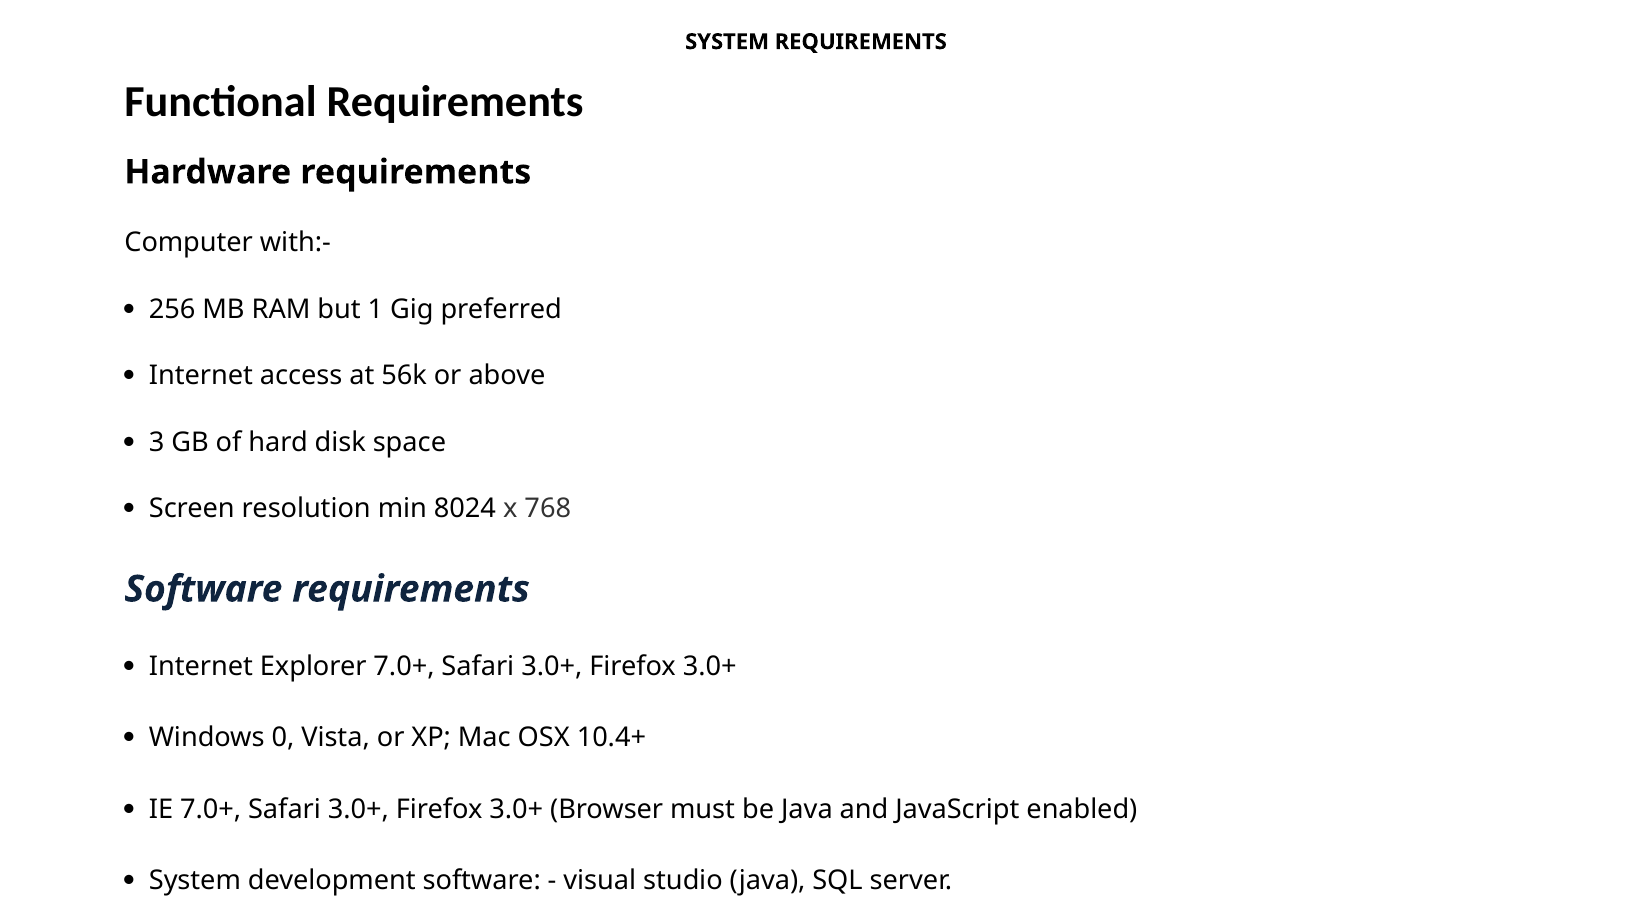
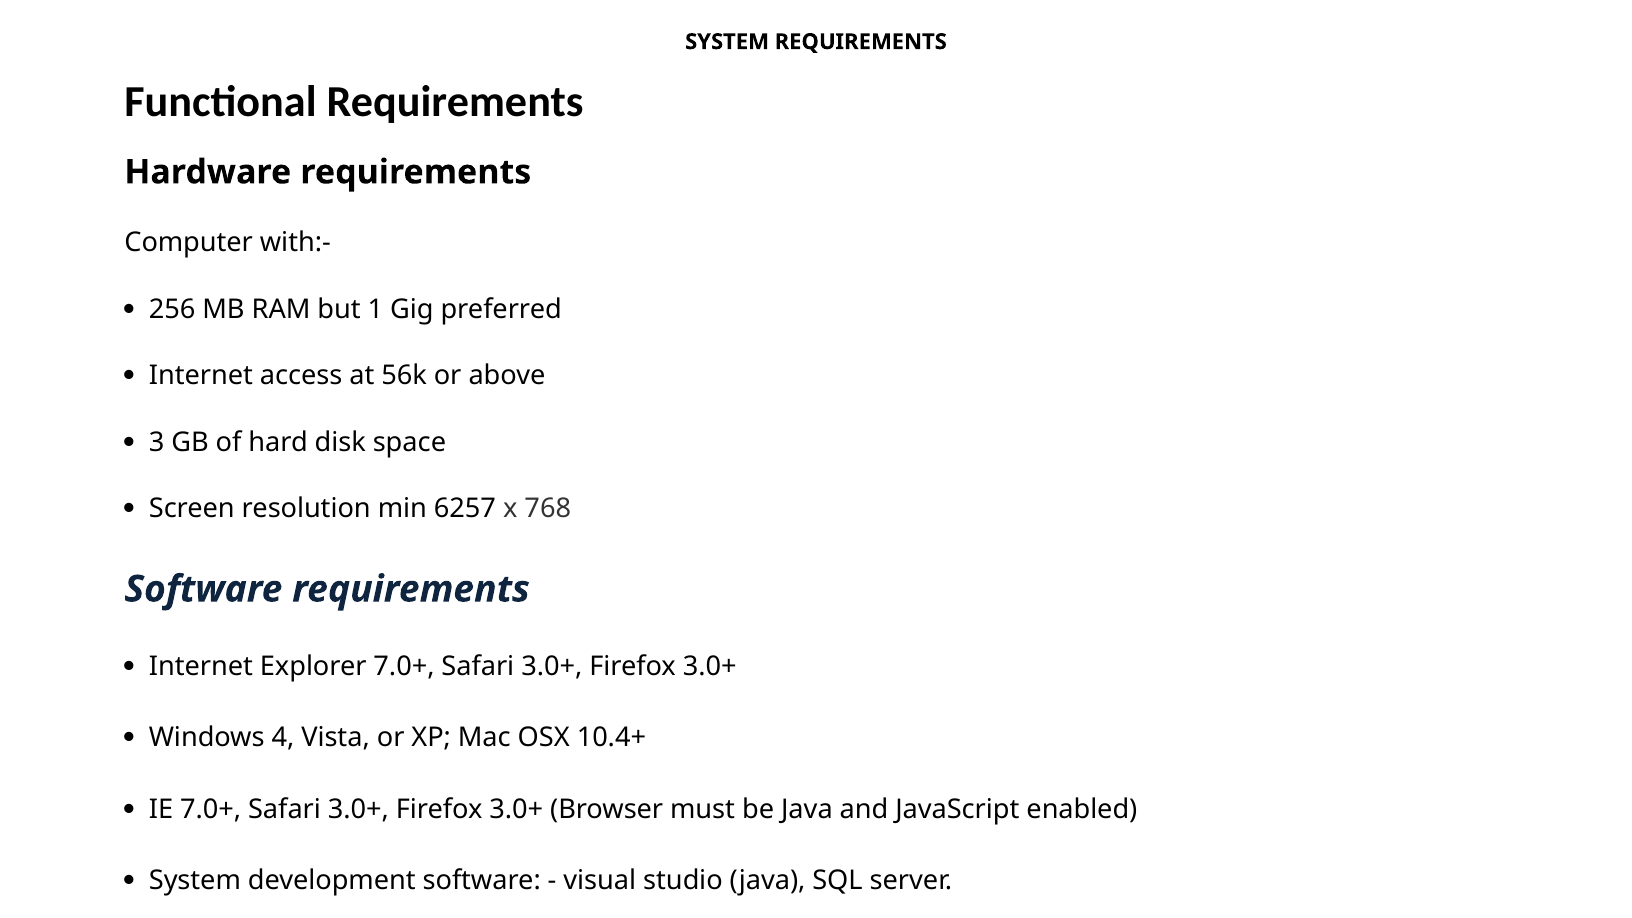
8024: 8024 -> 6257 (465, 509)
0: 0 -> 4 (283, 738)
